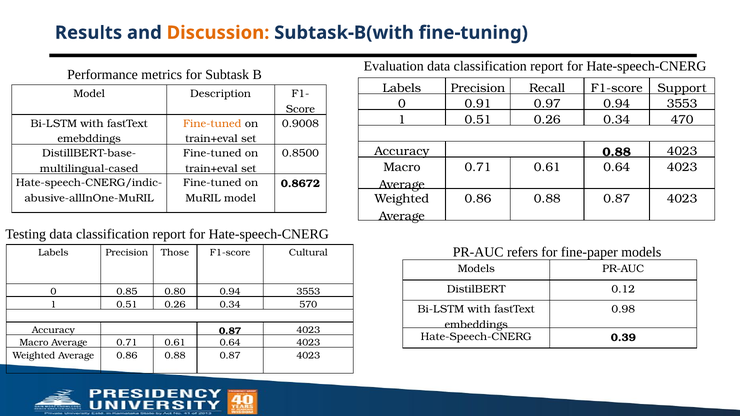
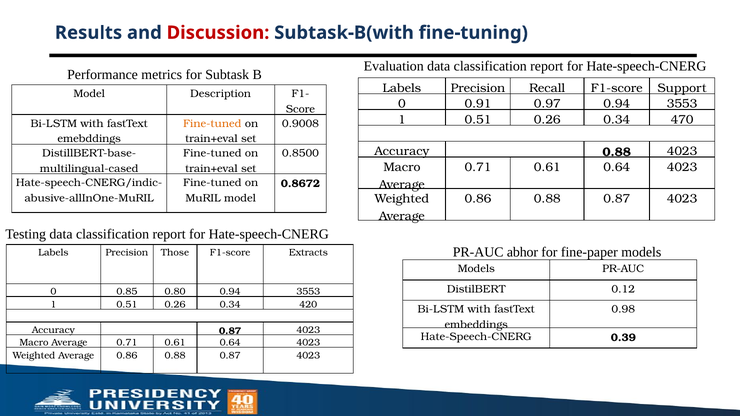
Discussion colour: orange -> red (218, 33)
refers: refers -> abhor (522, 252)
Cultural: Cultural -> Extracts (308, 253)
570: 570 -> 420 (308, 305)
